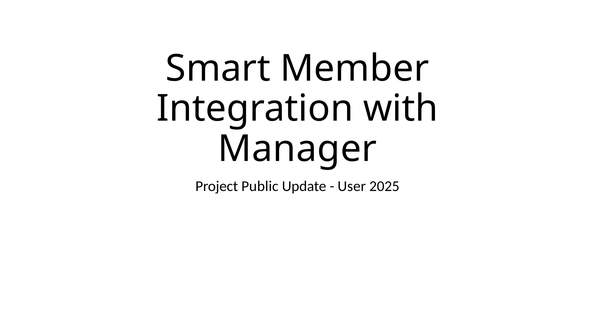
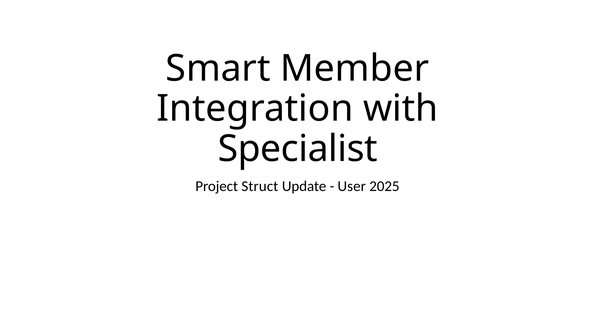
Manager: Manager -> Specialist (298, 149)
Public: Public -> Struct (260, 186)
